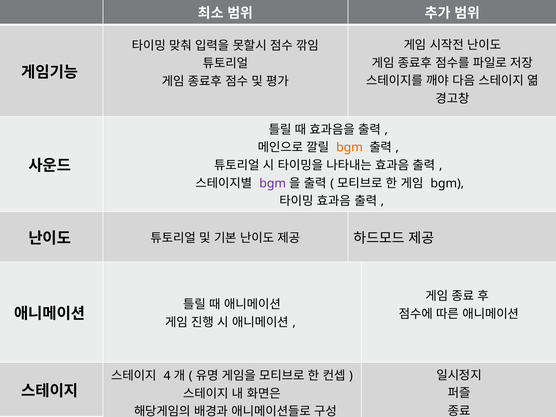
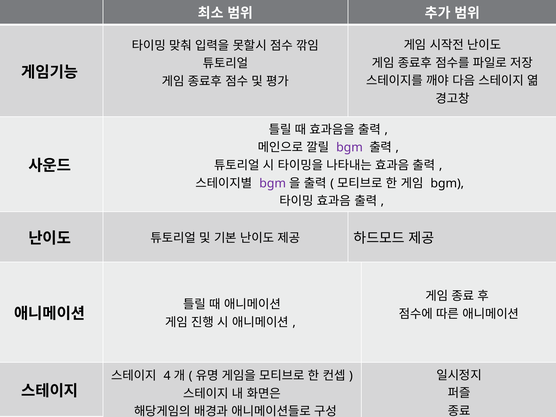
bgm colour: orange -> purple (350, 148)
